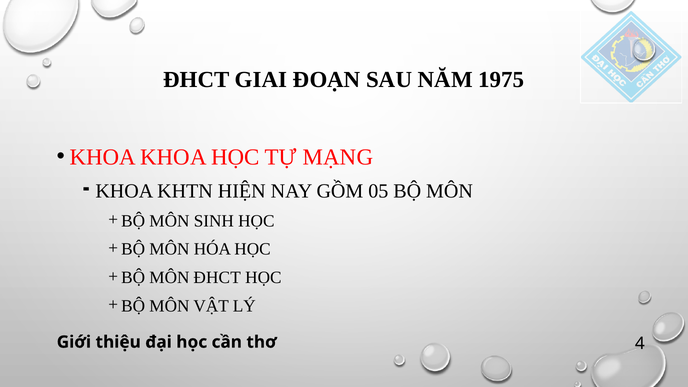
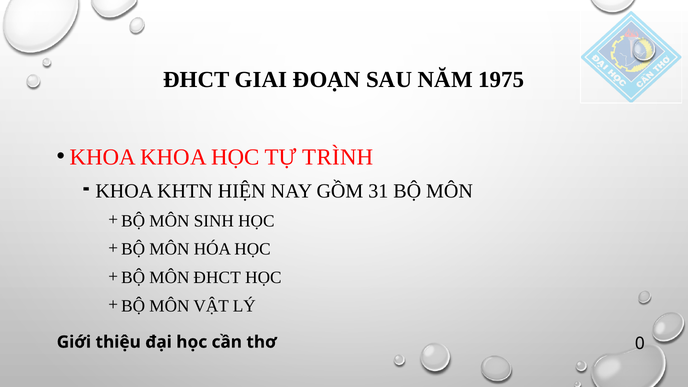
MẠNG: MẠNG -> TRÌNH (338, 157)
05: 05 -> 31 (378, 191)
4: 4 -> 0 (640, 344)
